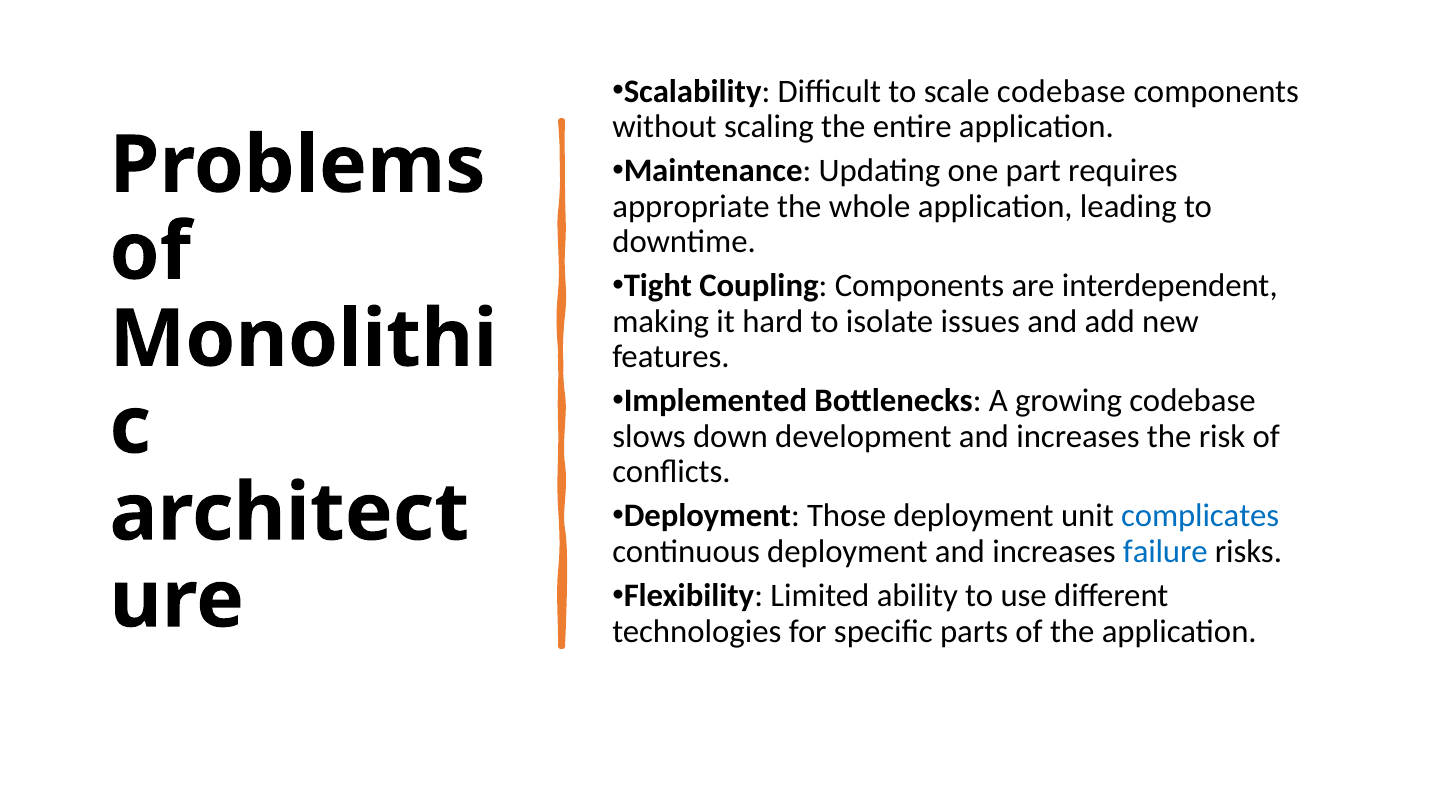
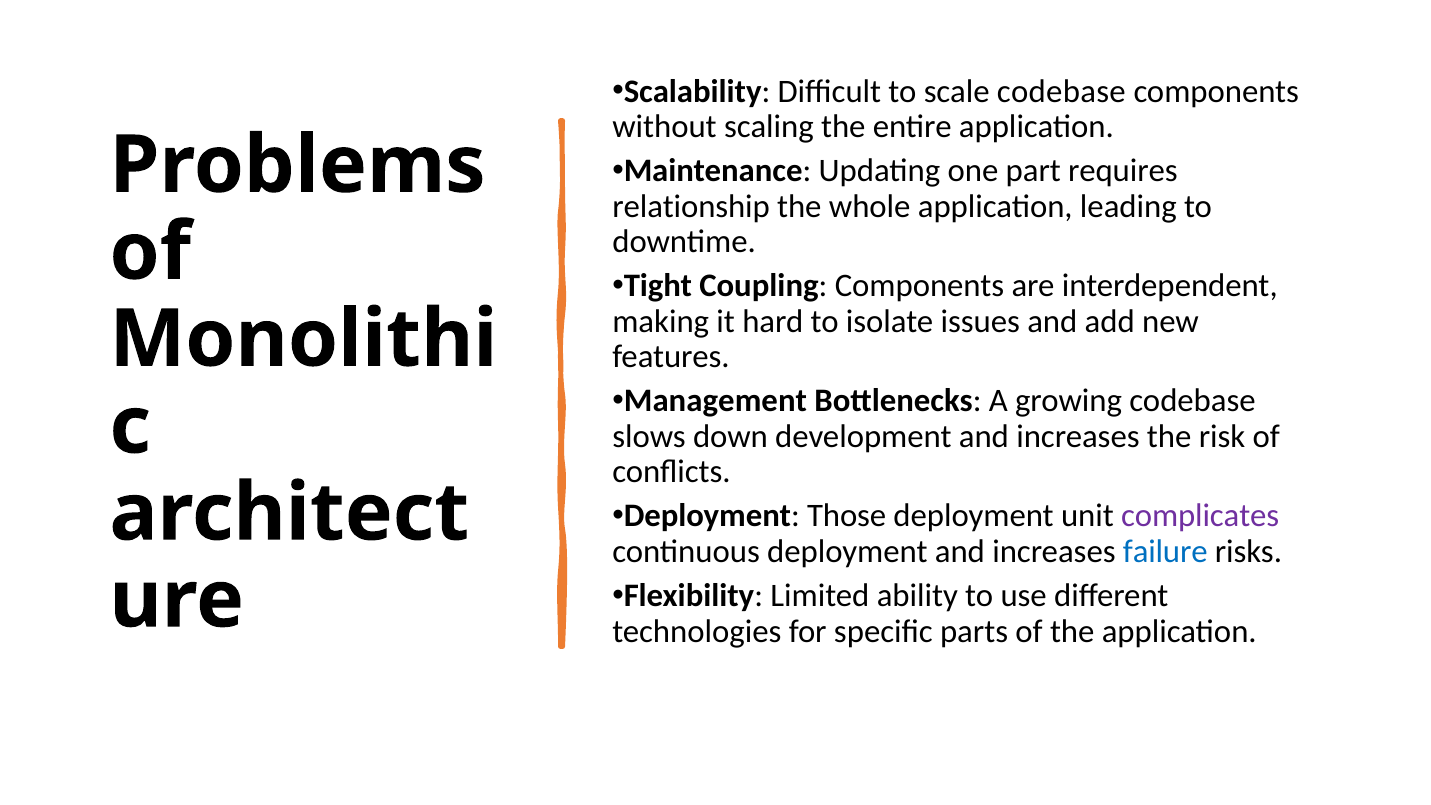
appropriate: appropriate -> relationship (691, 206)
Implemented: Implemented -> Management (715, 401)
complicates colour: blue -> purple (1200, 516)
